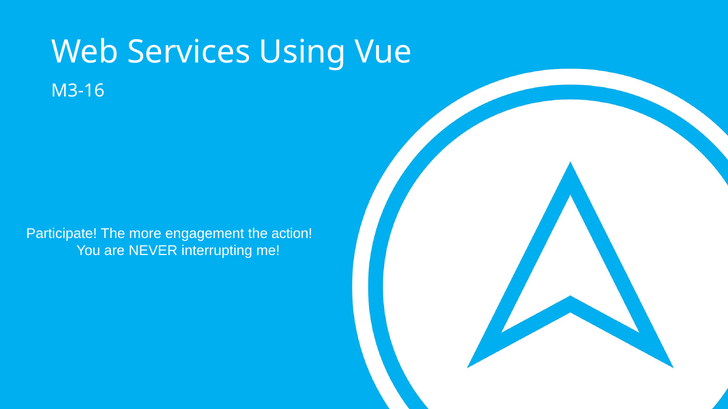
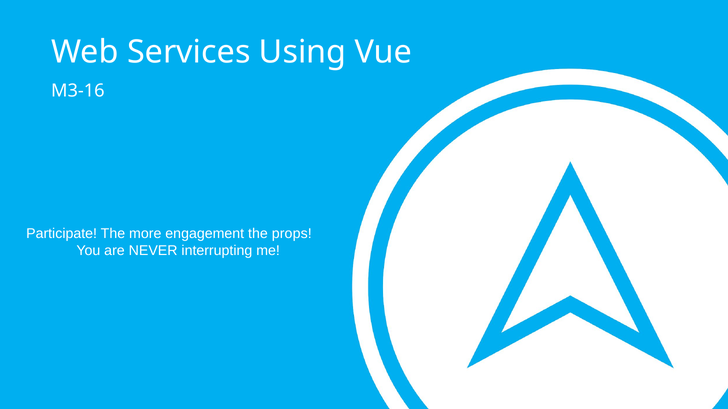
action: action -> props (292, 234)
